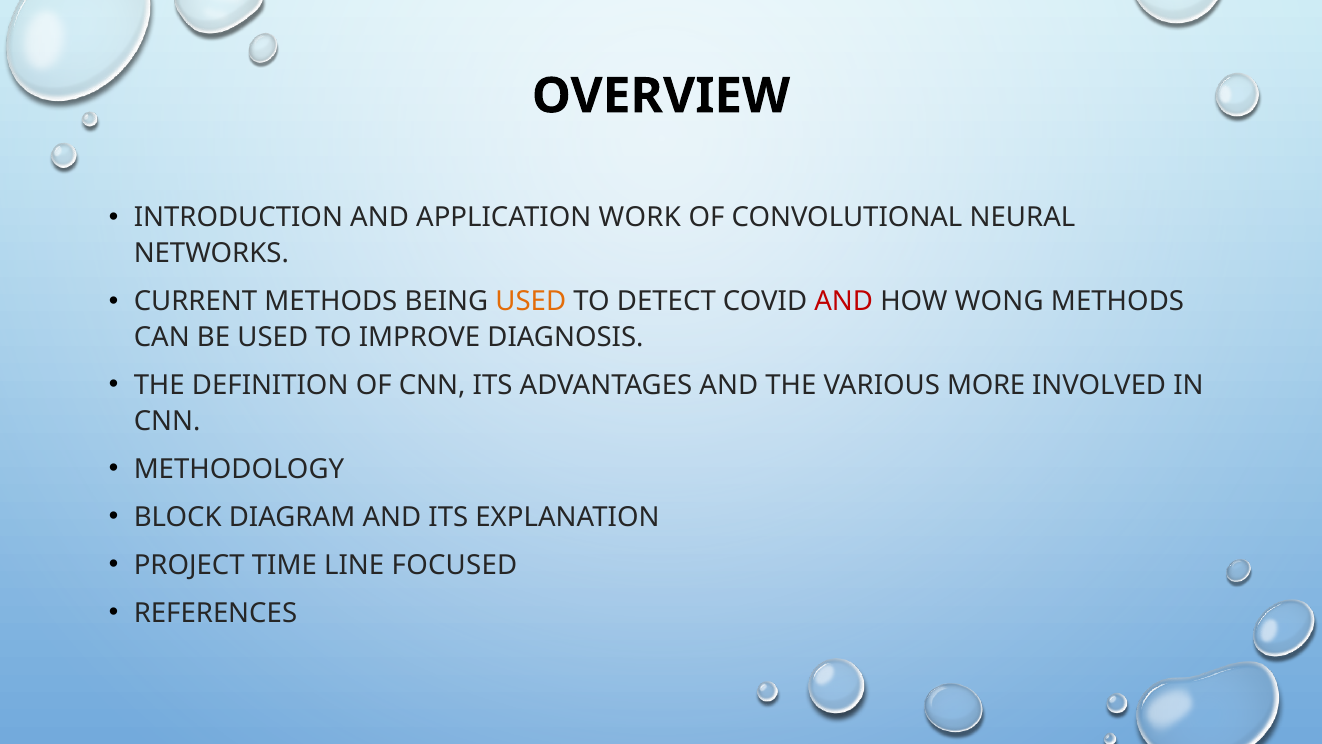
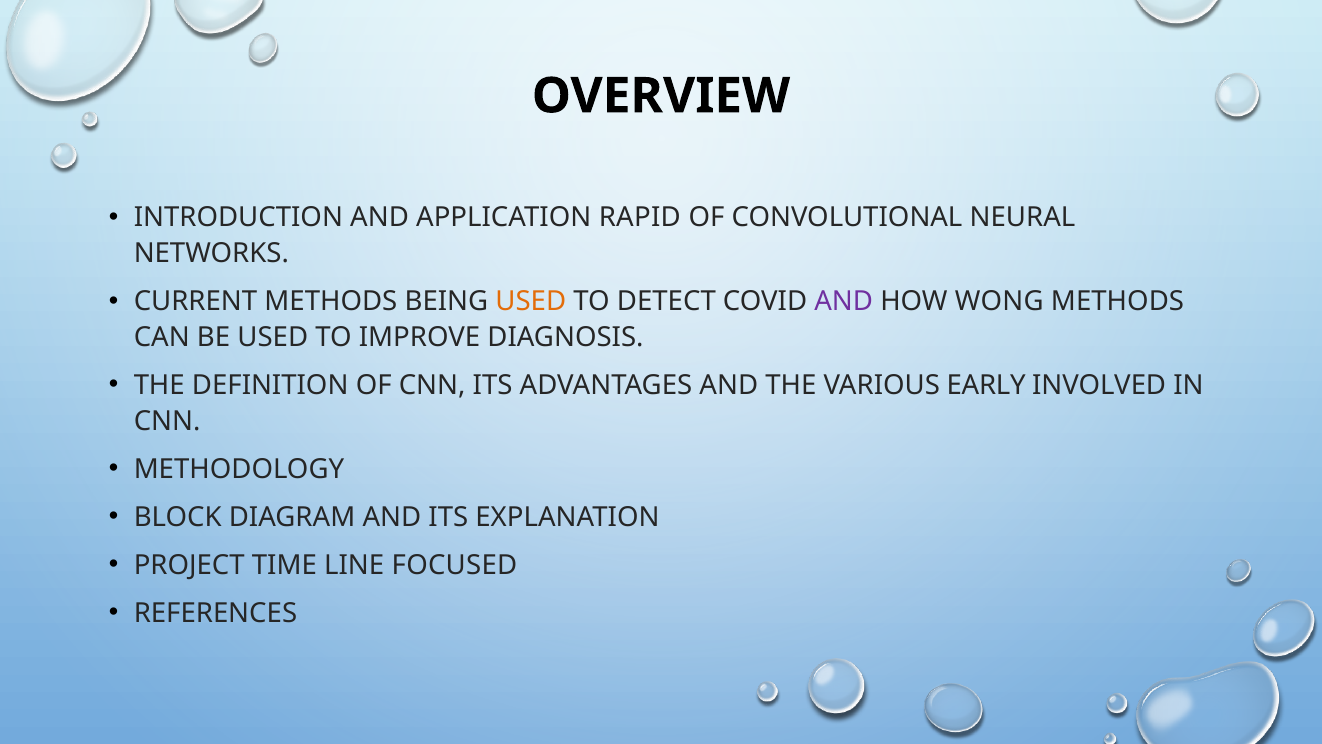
WORK: WORK -> RAPID (640, 218)
AND colour: red -> purple (844, 302)
MORE: MORE -> EARLY (986, 385)
